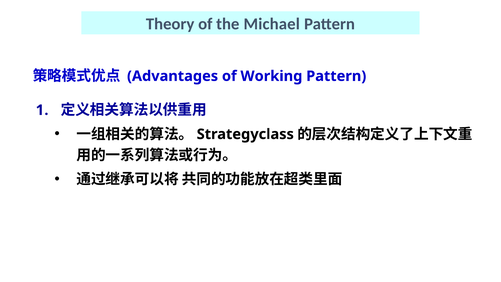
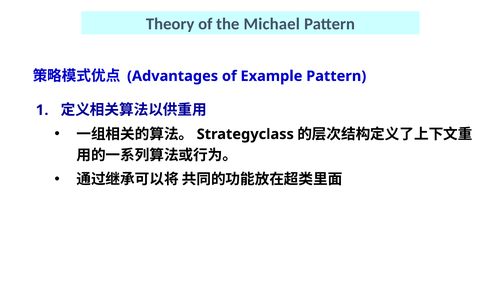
Working: Working -> Example (271, 76)
